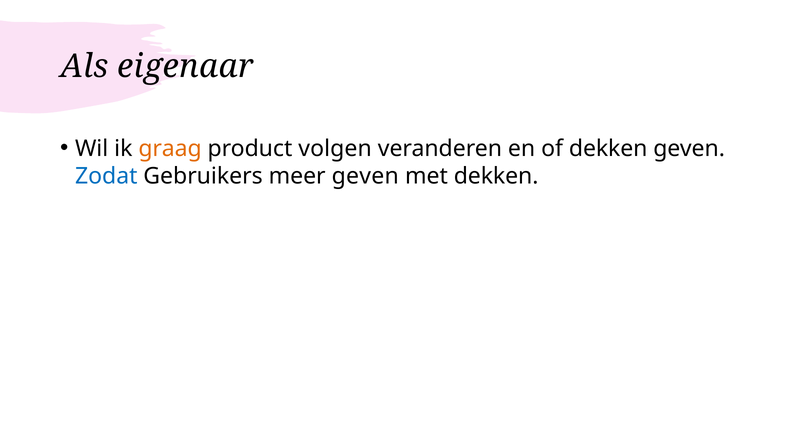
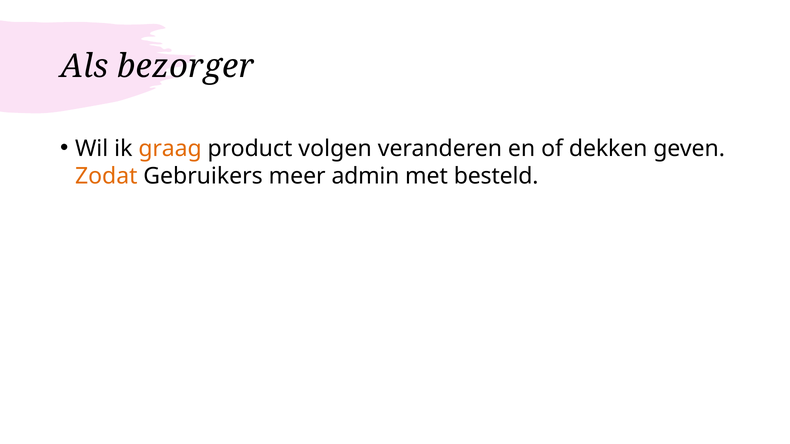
eigenaar: eigenaar -> bezorger (186, 66)
Zodat colour: blue -> orange (106, 176)
meer geven: geven -> admin (365, 176)
met dekken: dekken -> besteld (496, 176)
